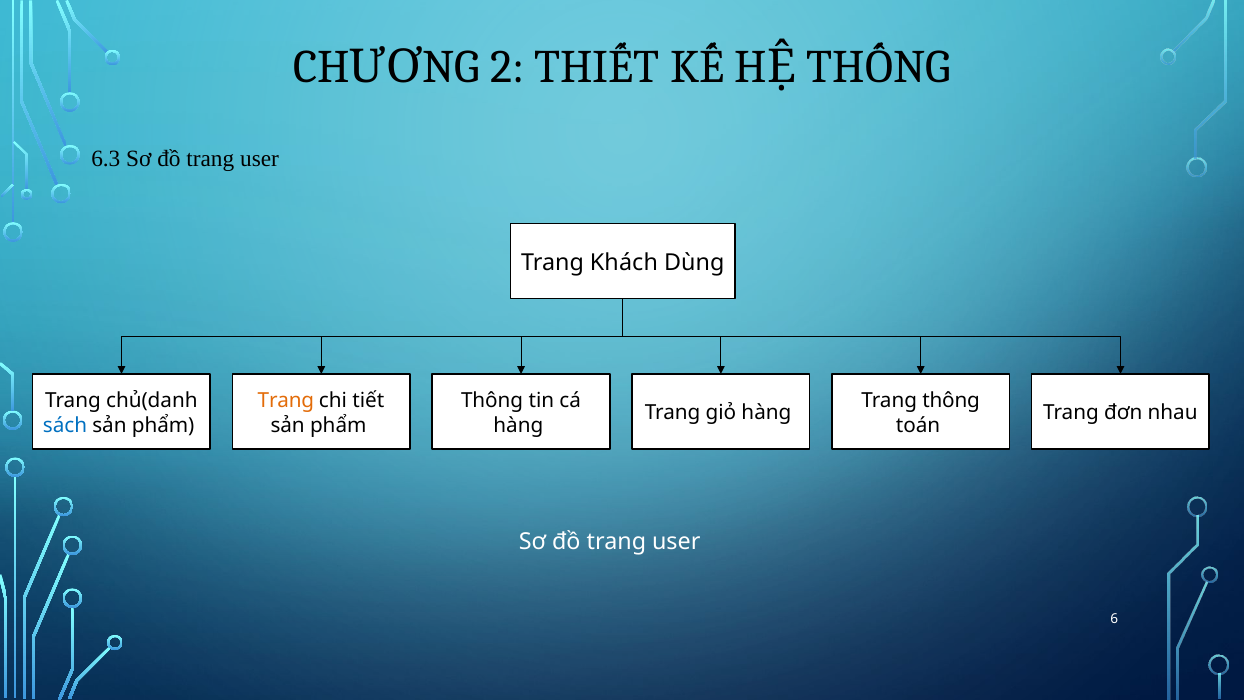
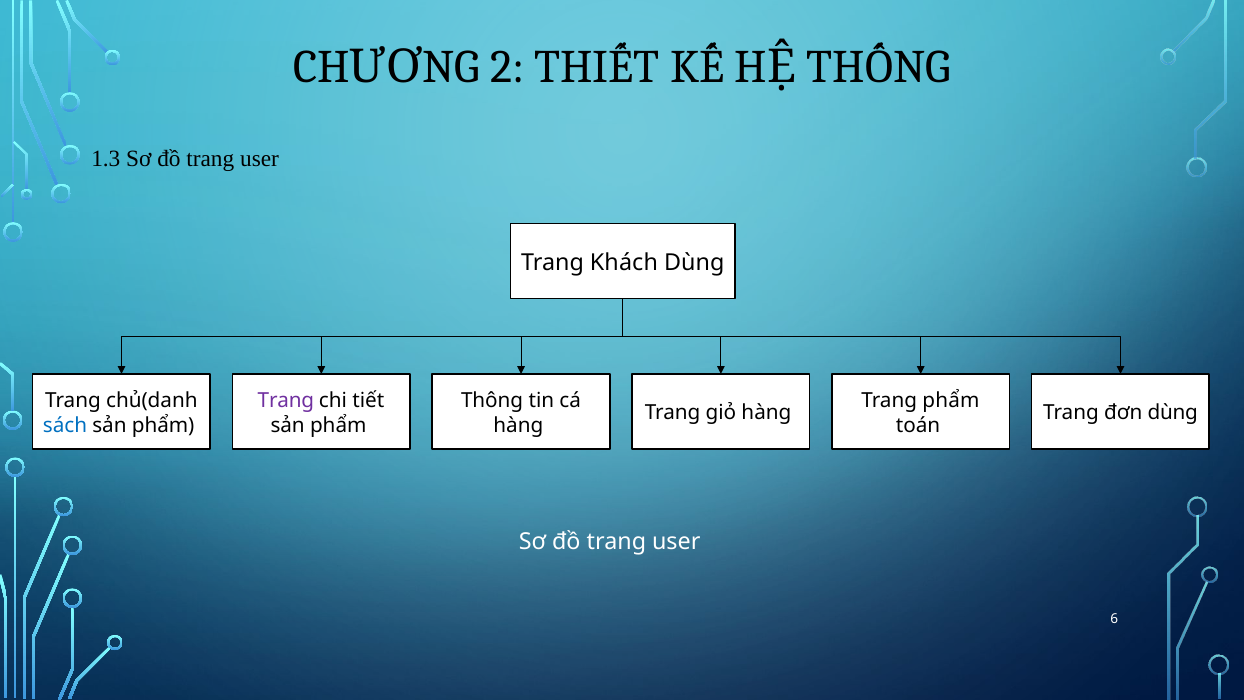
6.3: 6.3 -> 1.3 (106, 159)
Trang colour: orange -> purple (286, 400)
Trang thông: thông -> phẩm (951, 400)
đơn nhau: nhau -> dùng (1173, 413)
